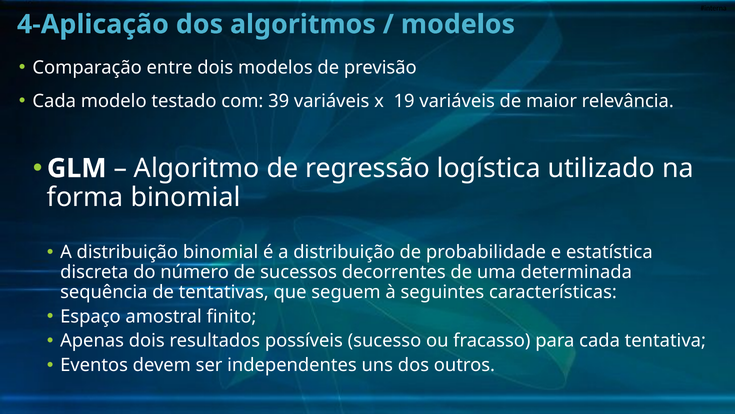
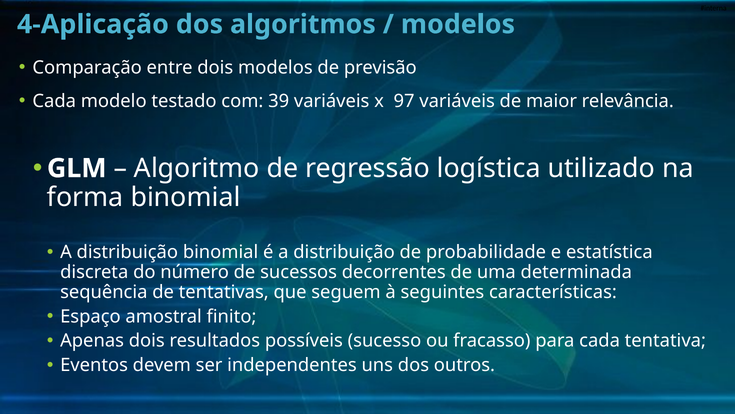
19: 19 -> 97 (404, 101)
